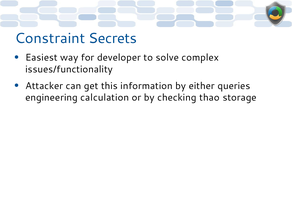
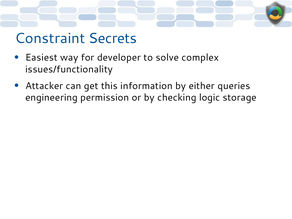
calculation: calculation -> permission (105, 97)
thao: thao -> logic (210, 97)
